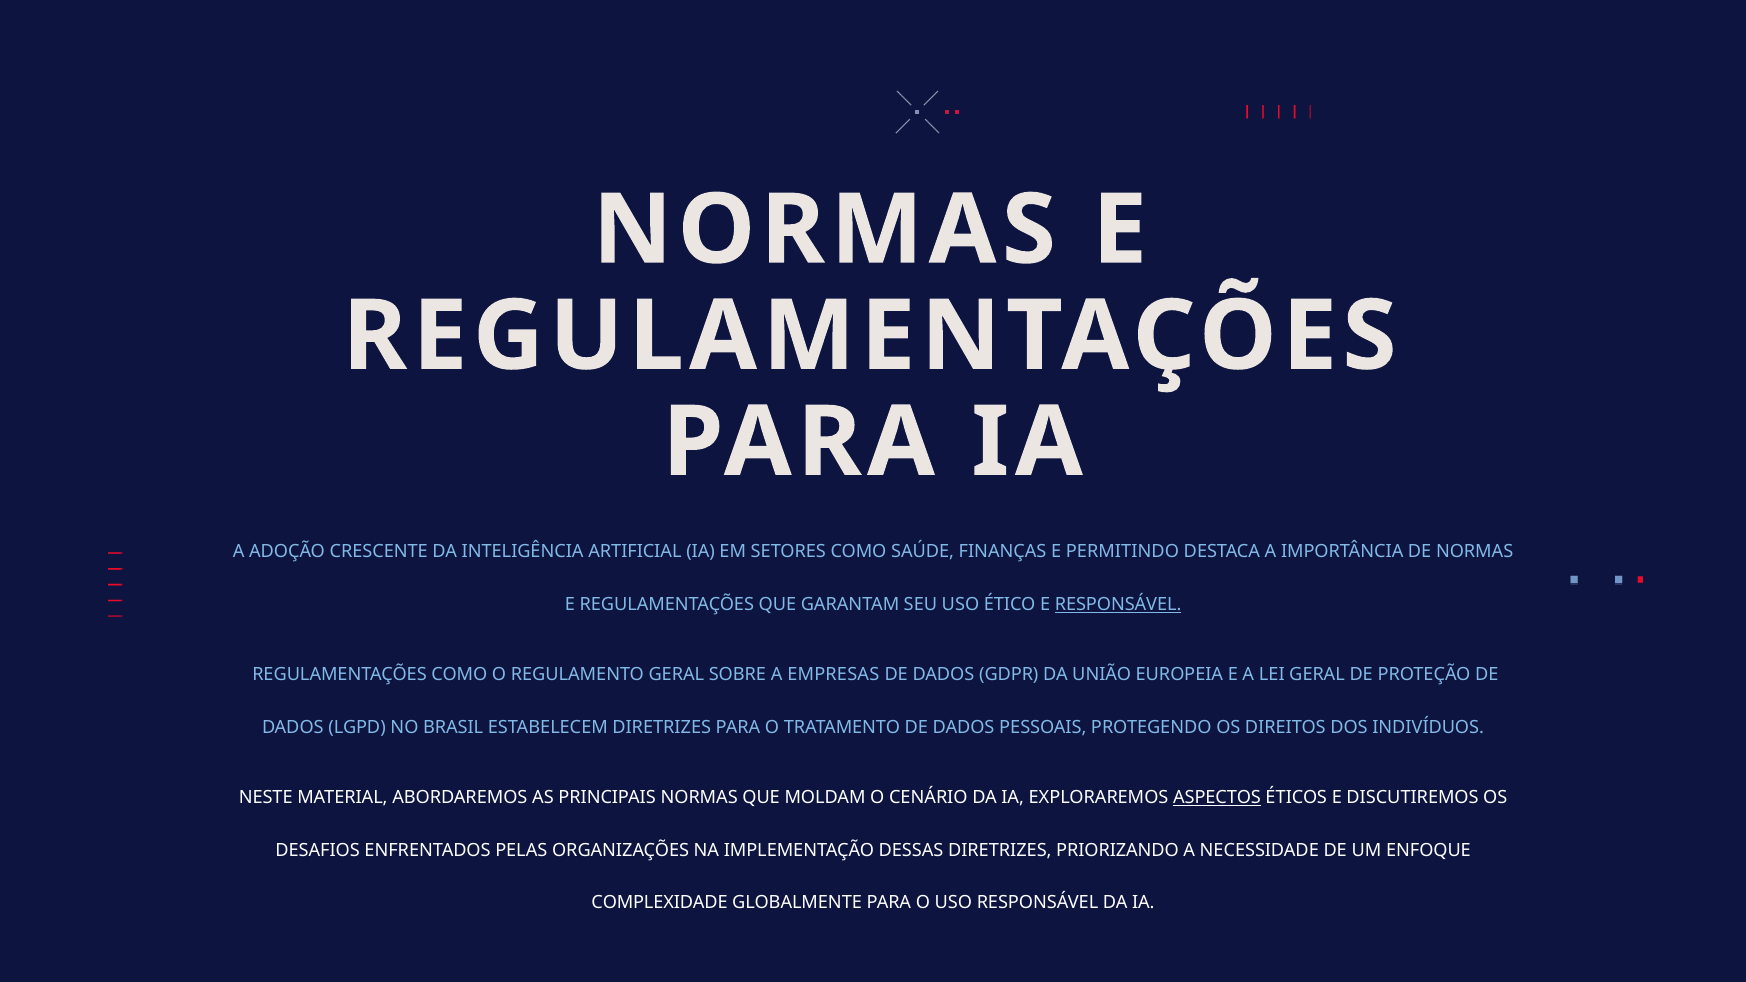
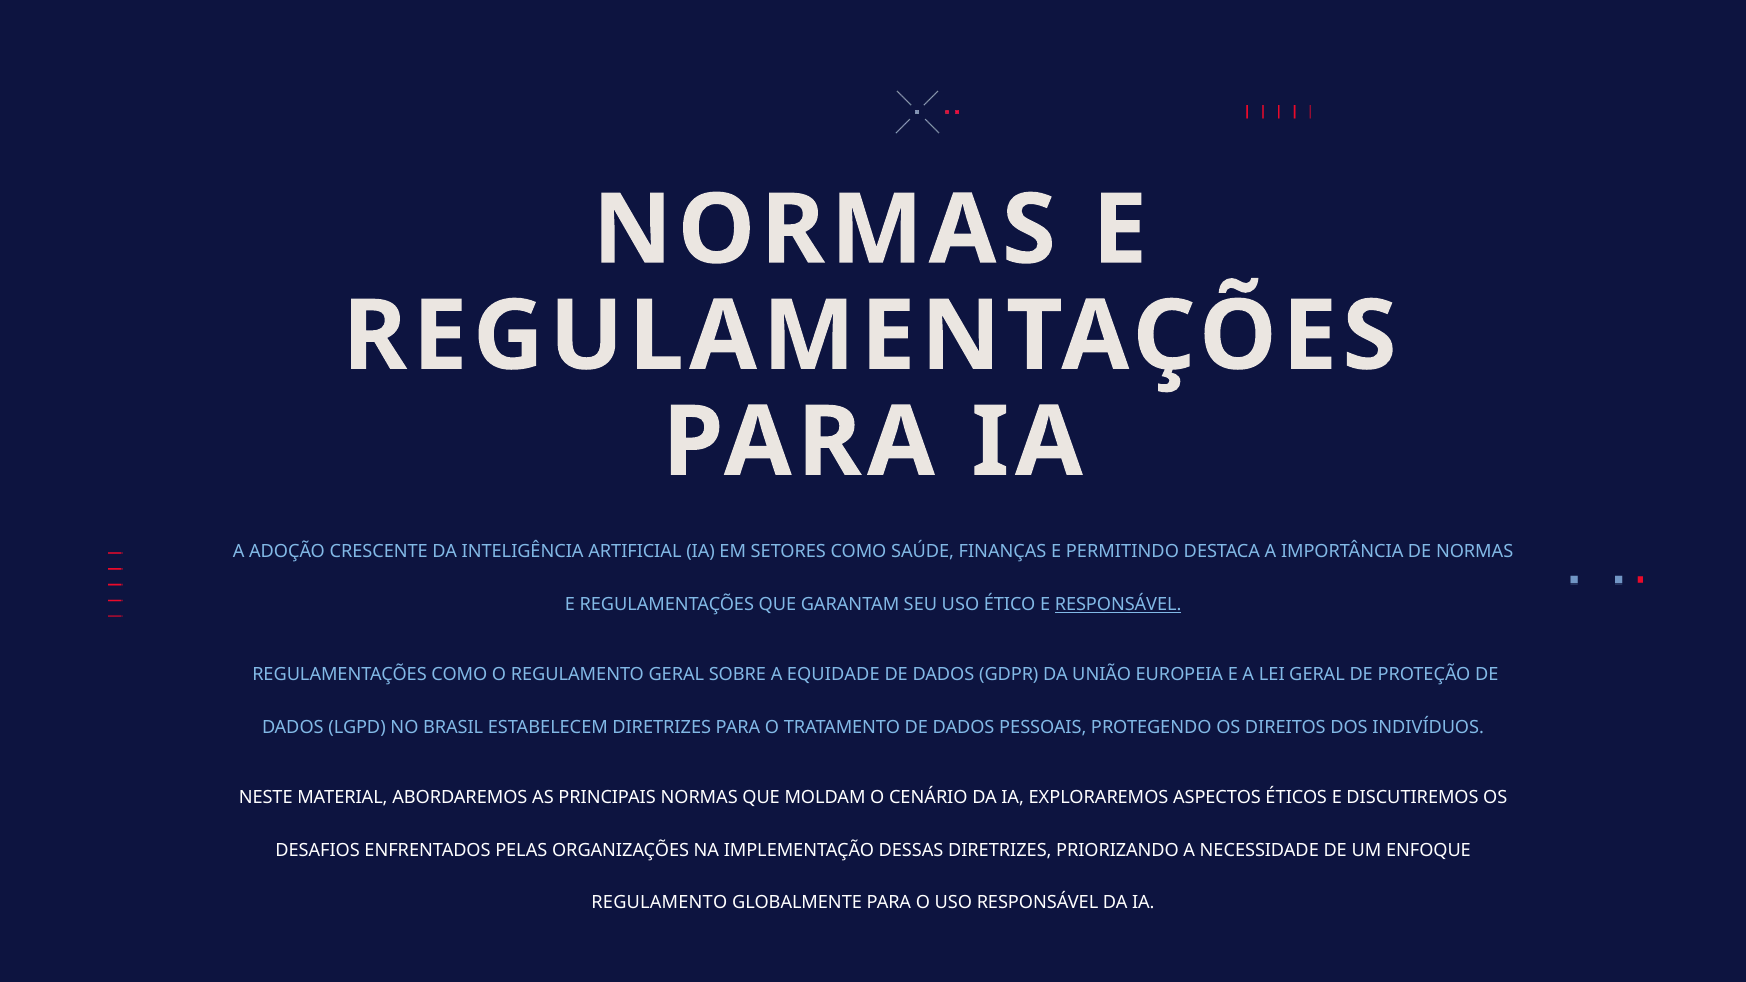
EMPRESAS: EMPRESAS -> EQUIDADE (833, 675)
ASPECTOS underline: present -> none (1217, 798)
COMPLEXIDADE: COMPLEXIDADE -> REGULAMENTO (659, 903)
